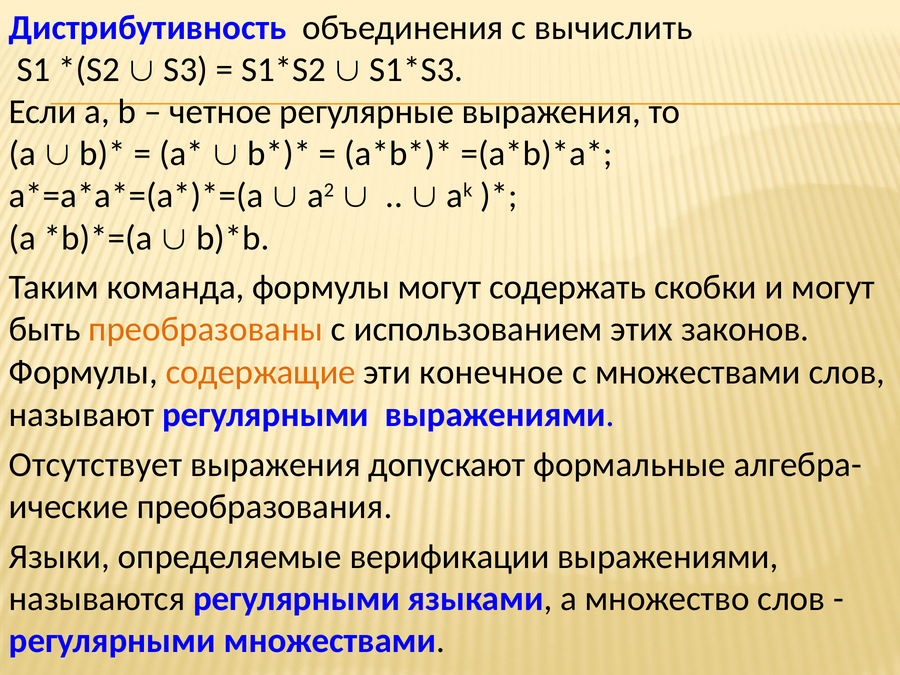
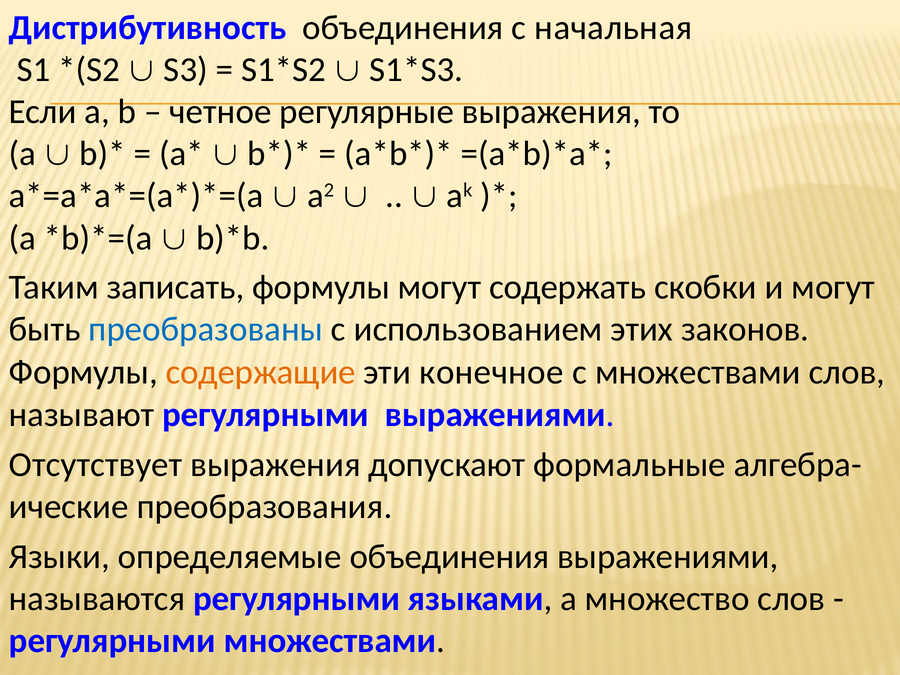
вычислить: вычислить -> начальная (613, 28)
команда: команда -> записать (175, 287)
преобразованы colour: orange -> blue (206, 329)
определяемые верификации: верификации -> объединения (449, 557)
